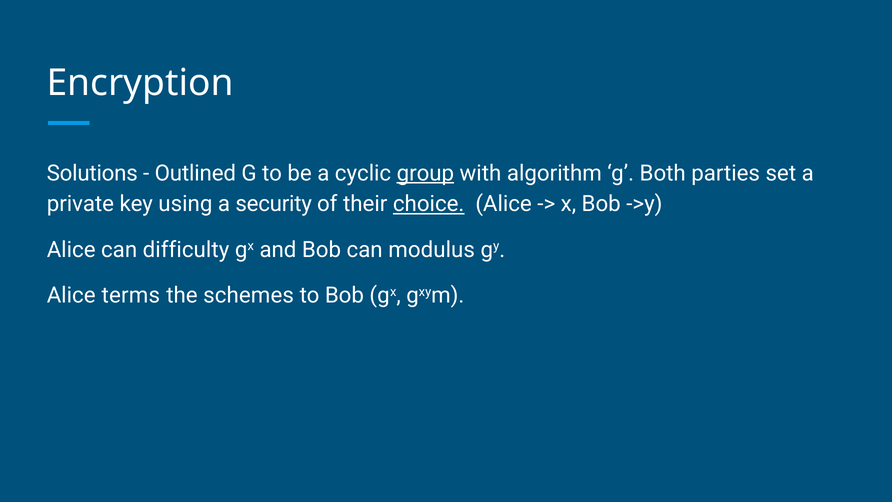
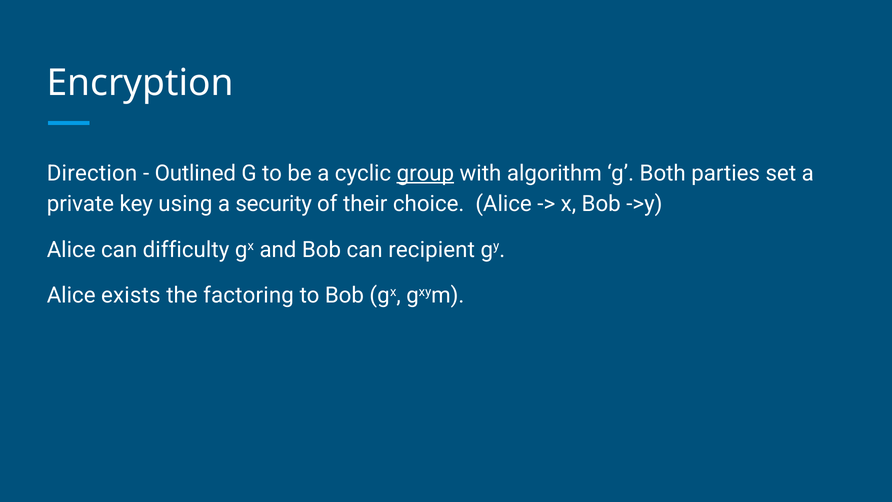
Solutions: Solutions -> Direction (92, 173)
choice underline: present -> none (429, 204)
modulus: modulus -> recipient (432, 250)
terms: terms -> exists (131, 295)
schemes: schemes -> factoring (249, 295)
